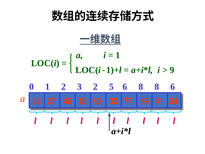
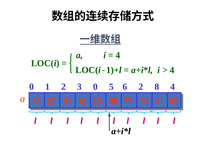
1: 1 -> 4 (118, 55)
9: 9 -> 4 (172, 70)
3 2: 2 -> 0 (95, 87)
6 8: 8 -> 2 (141, 87)
8 6: 6 -> 4 (173, 87)
45: 45 -> 91 (68, 101)
33: 33 -> 59 (114, 101)
99: 99 -> 74 (145, 101)
54: 54 -> 07 (174, 101)
